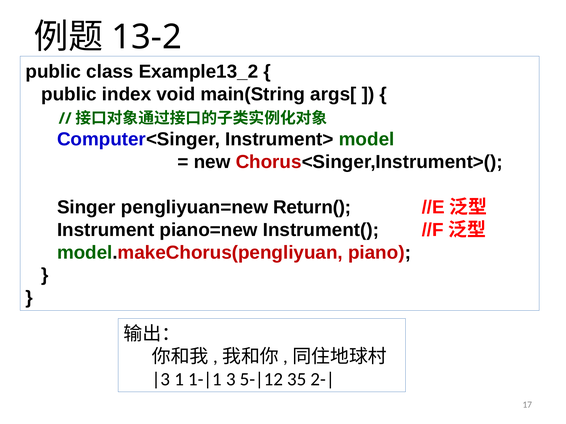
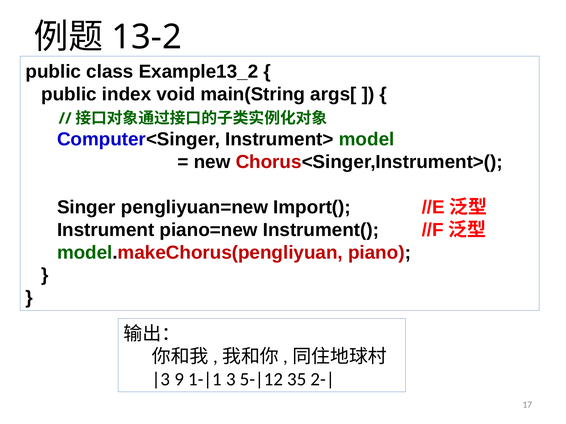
Return(: Return( -> Import( (312, 207)
1: 1 -> 9 (179, 380)
